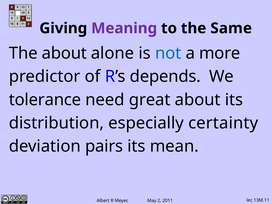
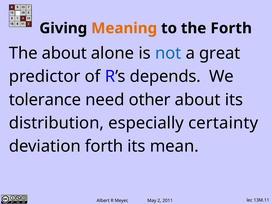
Meaning colour: purple -> orange (124, 28)
the Same: Same -> Forth (231, 28)
more: more -> great (220, 53)
great: great -> other (150, 100)
deviation pairs: pairs -> forth (104, 146)
